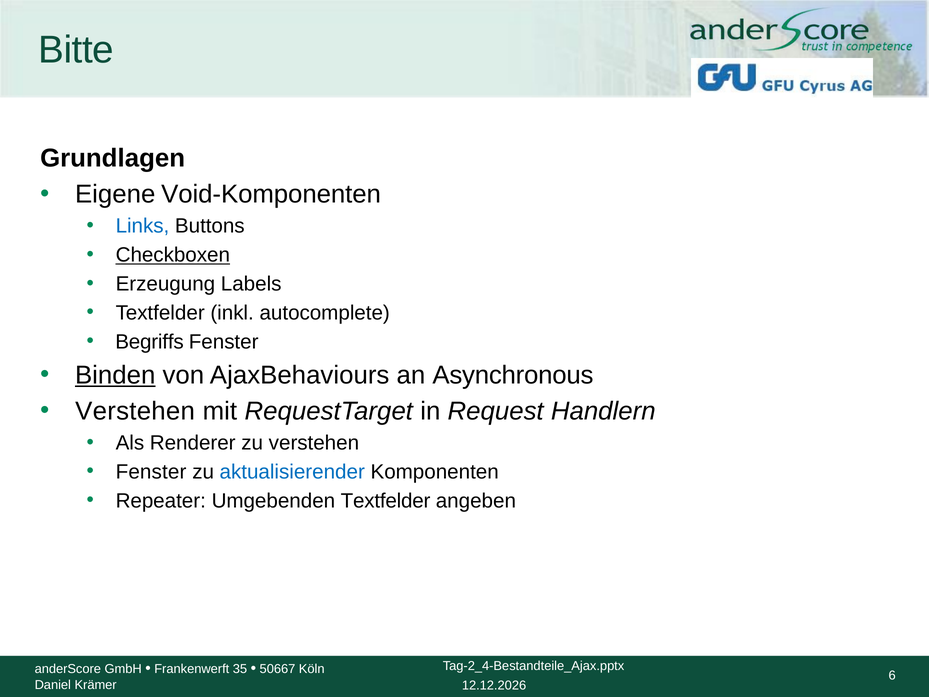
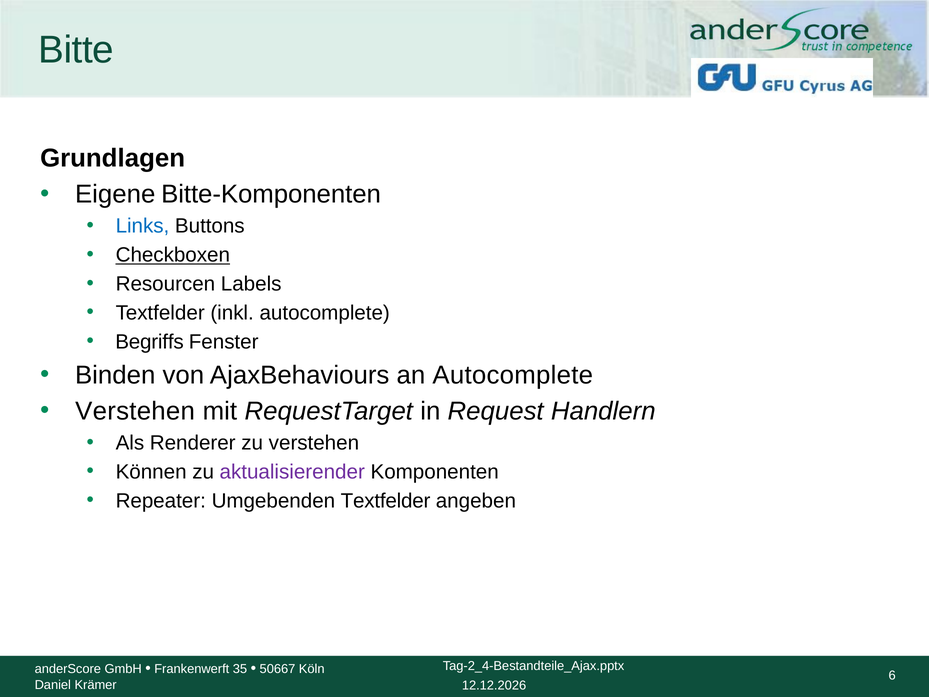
Void-Komponenten: Void-Komponenten -> Bitte-Komponenten (271, 194)
Erzeugung: Erzeugung -> Resourcen (165, 284)
Binden underline: present -> none (115, 375)
an Asynchronous: Asynchronous -> Autocomplete (513, 375)
Fenster: Fenster -> Können (151, 472)
aktualisierender colour: blue -> purple (292, 472)
